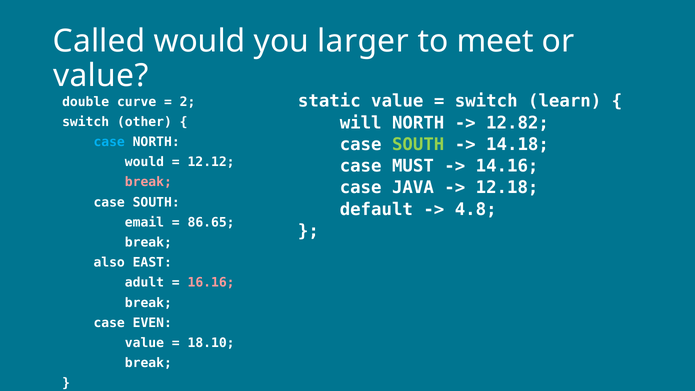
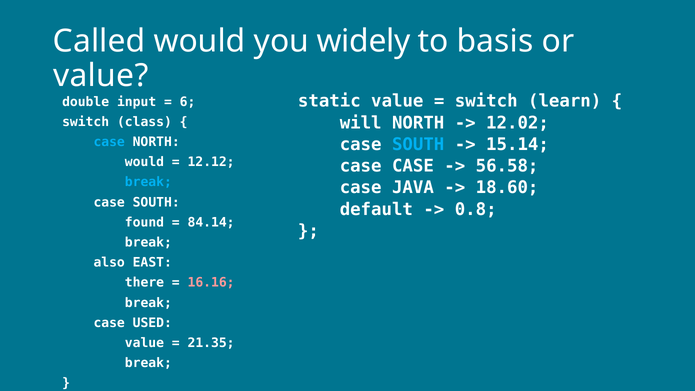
larger: larger -> widely (363, 41)
meet: meet -> basis (495, 41)
curve: curve -> input (137, 102)
2: 2 -> 6 (188, 102)
12.82: 12.82 -> 12.02 (518, 123)
other: other -> class (144, 122)
SOUTH colour: light green -> light blue (418, 144)
14.18: 14.18 -> 15.14 (518, 144)
case MUST: MUST -> CASE (413, 166)
14.16: 14.16 -> 56.58 (507, 166)
break colour: pink -> light blue (148, 182)
12.18: 12.18 -> 18.60 (507, 188)
4.8: 4.8 -> 0.8 (476, 209)
email: email -> found (144, 222)
86.65: 86.65 -> 84.14 (211, 222)
adult: adult -> there (144, 283)
EVEN: EVEN -> USED (152, 323)
18.10: 18.10 -> 21.35 (211, 343)
